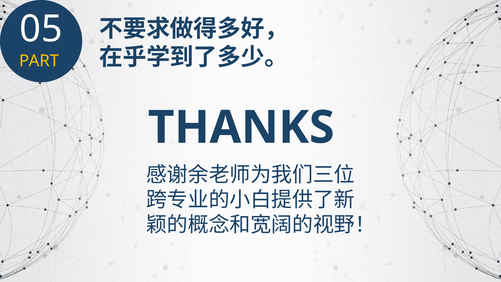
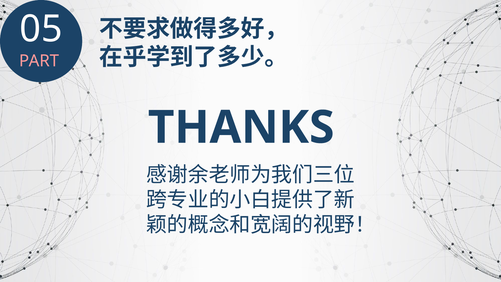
PART colour: yellow -> pink (39, 61)
